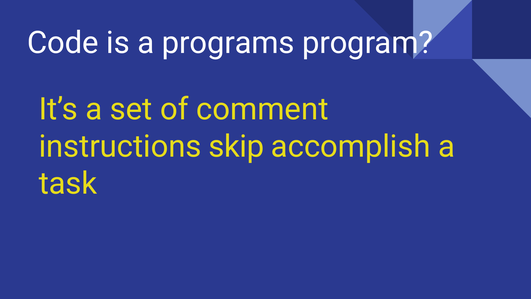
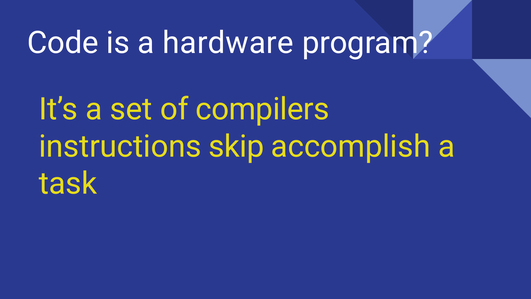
programs: programs -> hardware (228, 43)
comment: comment -> compilers (263, 109)
